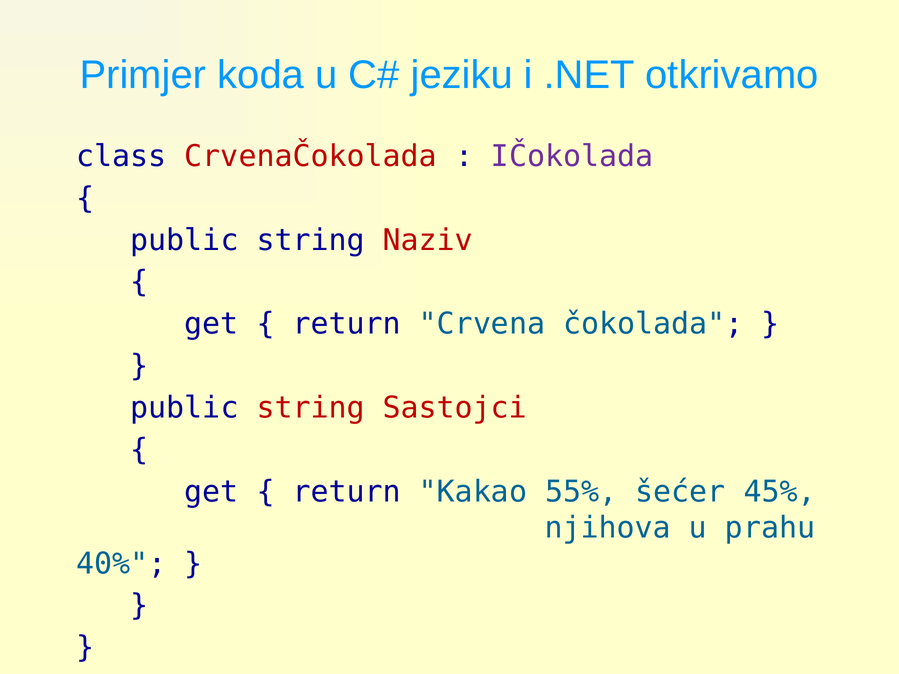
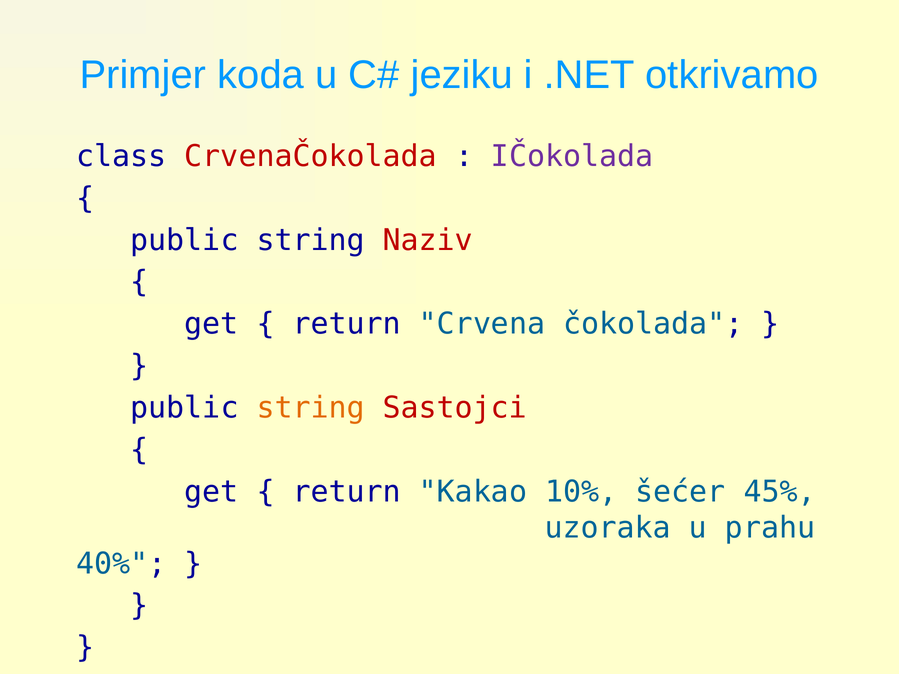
string colour: red -> orange (311, 408)
55%: 55% -> 10% (581, 492)
njihova: njihova -> uzoraka (608, 528)
